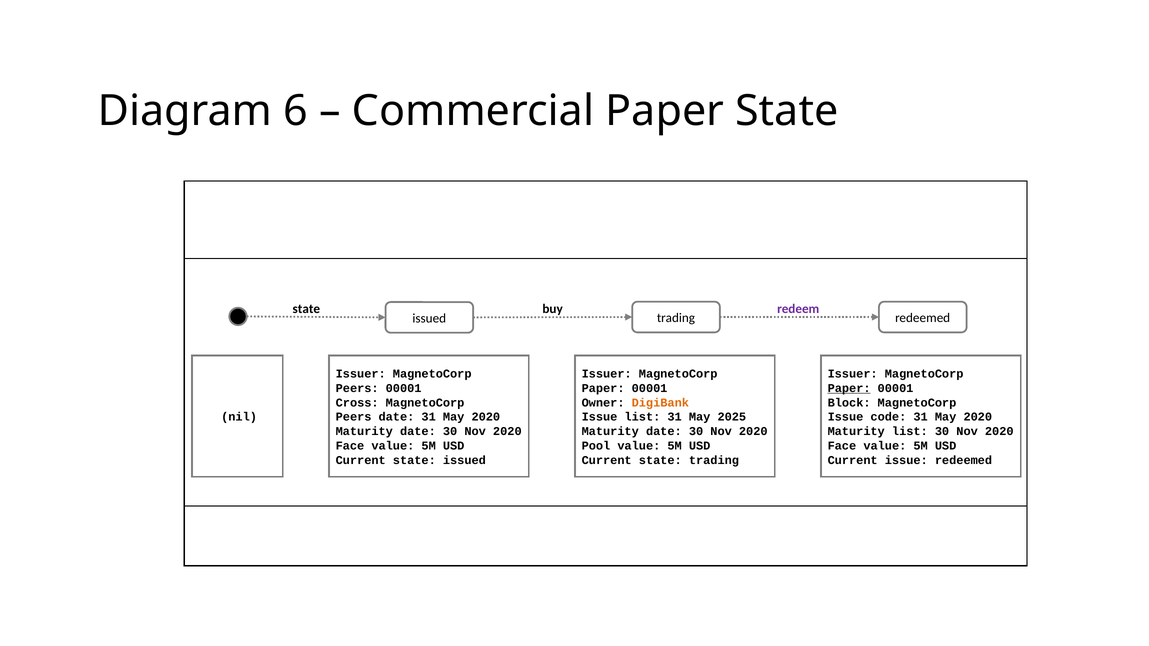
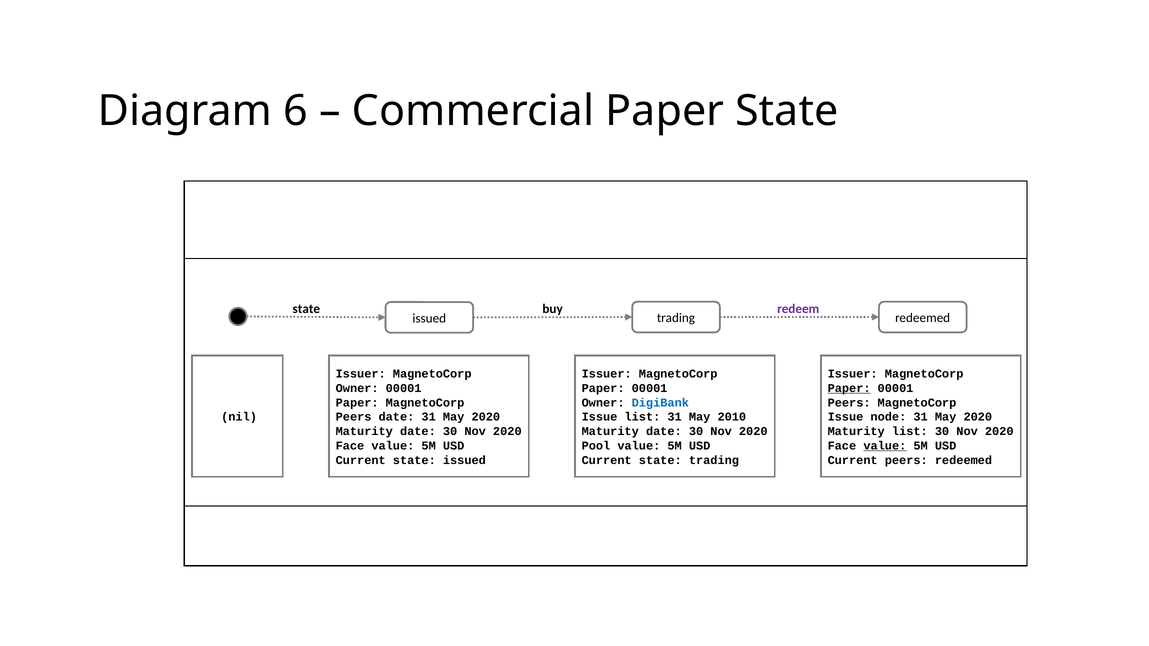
Peers: Peers -> Owner (357, 388)
Cross: Cross -> Paper (357, 403)
DigiBank colour: orange -> blue (660, 403)
Block: Block -> Peers (849, 403)
2025: 2025 -> 2010 (732, 417)
code: code -> node (888, 417)
value underline: none -> present (885, 446)
Current issue: issue -> peers (906, 460)
